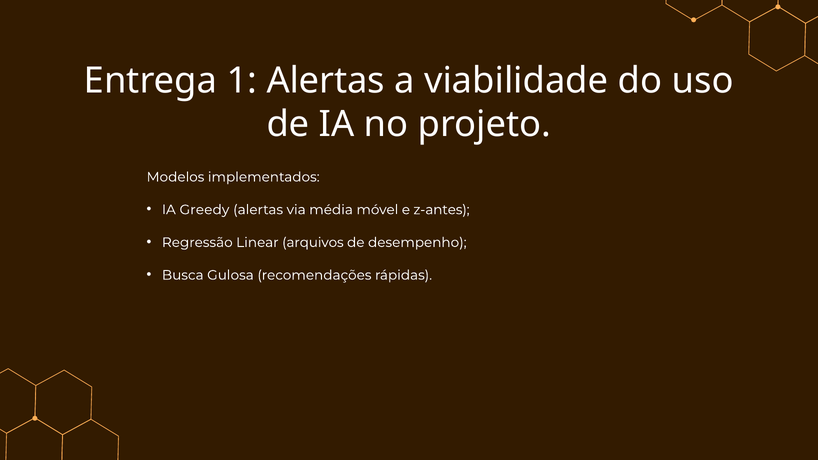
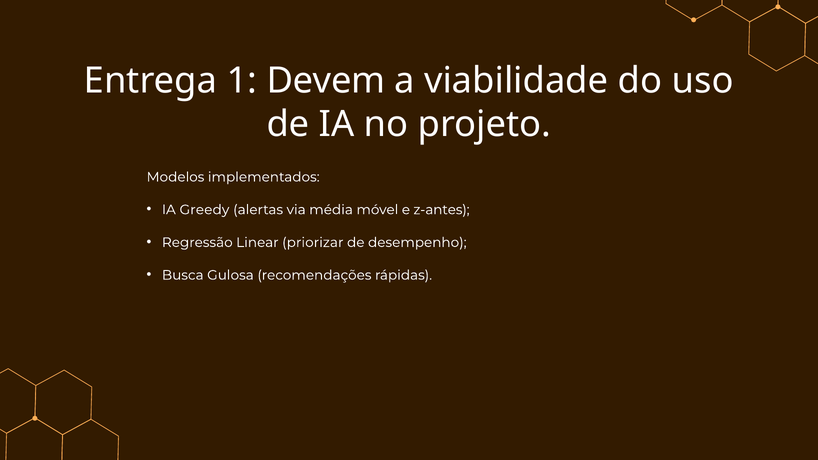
1 Alertas: Alertas -> Devem (326, 81)
arquivos: arquivos -> priorizar (313, 243)
